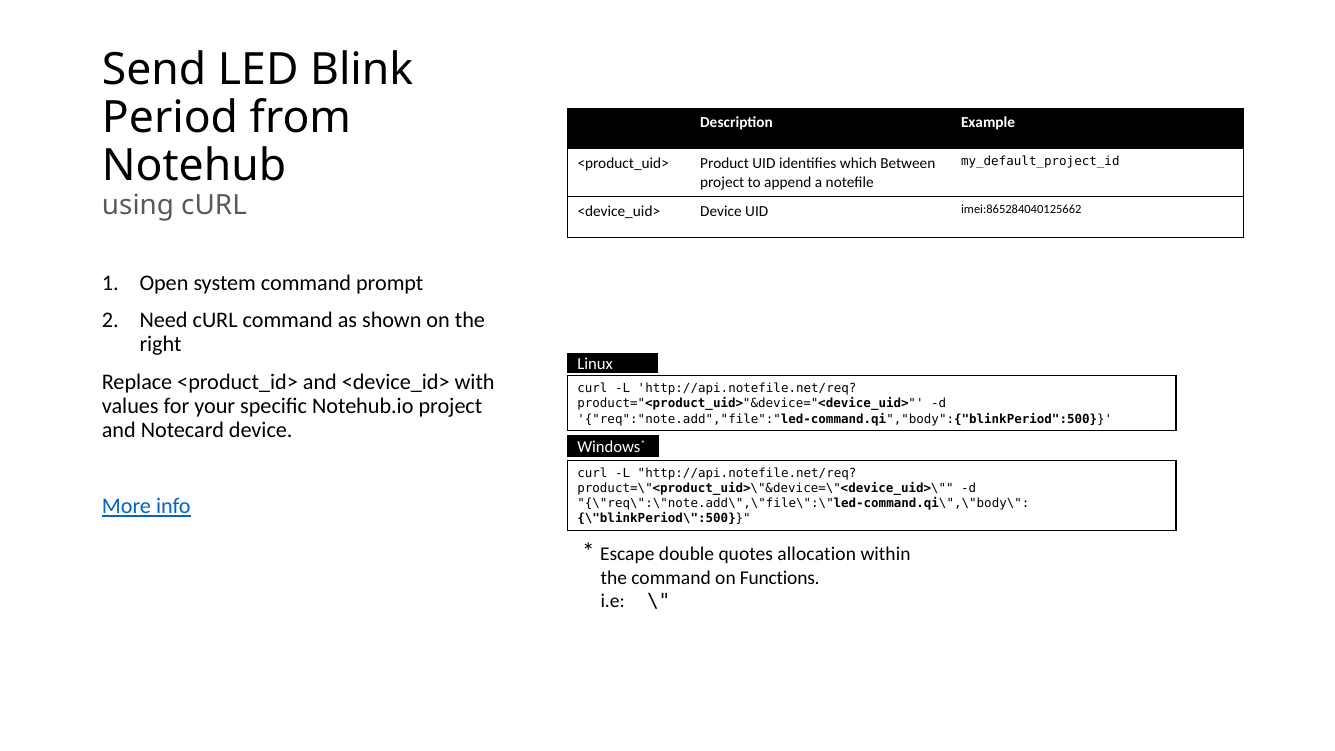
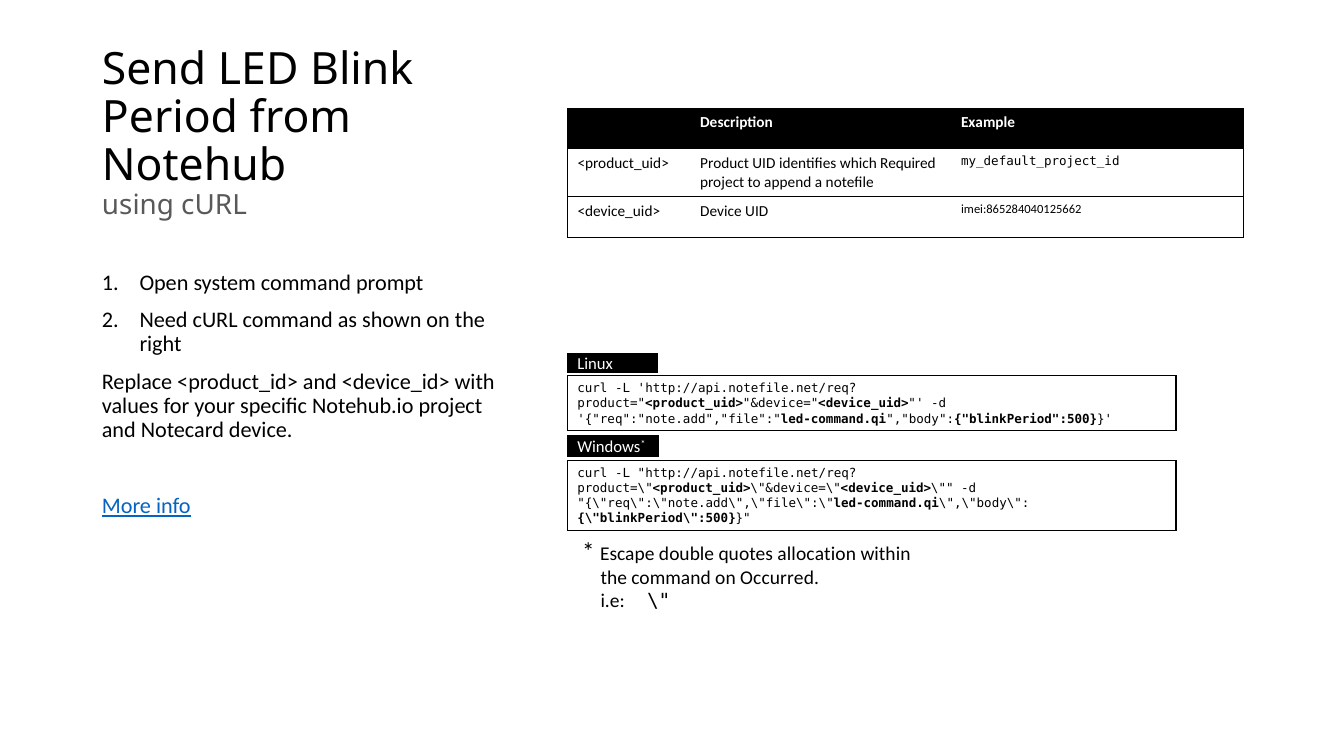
Between: Between -> Required (908, 163)
Functions: Functions -> Occurred (780, 578)
